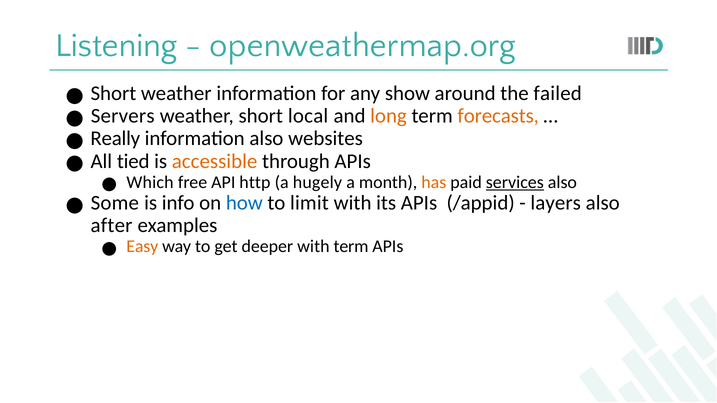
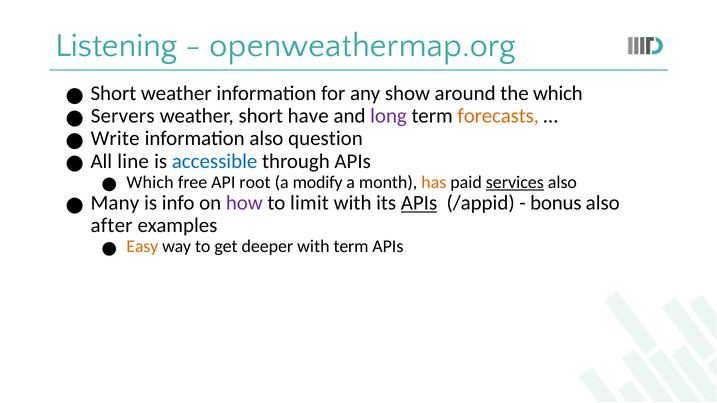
the failed: failed -> which (558, 94)
local: local -> have (308, 116)
long colour: orange -> purple (389, 116)
Really: Really -> Write (115, 139)
websites: websites -> question (325, 139)
tied: tied -> line (133, 161)
accessible colour: orange -> blue (215, 161)
http: http -> root (255, 182)
hugely: hugely -> modify (318, 182)
Some: Some -> Many (115, 203)
how colour: blue -> purple (244, 203)
APIs underline: none -> present (419, 203)
layers: layers -> bonus (556, 203)
